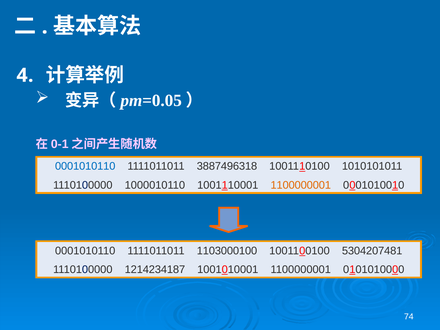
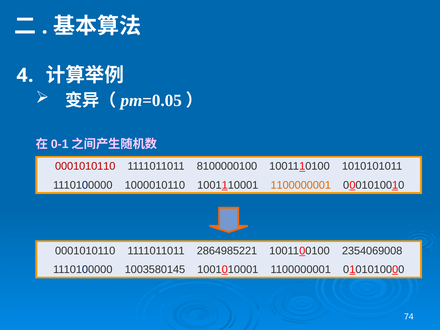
0001010110 colour: blue -> red (85, 166)
3887496318: 3887496318 -> 8100000100 (227, 166)
1103000100: 1103000100 -> 2864985221 (227, 251)
5304207481: 5304207481 -> 2354069008 (372, 251)
1214234187: 1214234187 -> 1003580145 (155, 269)
